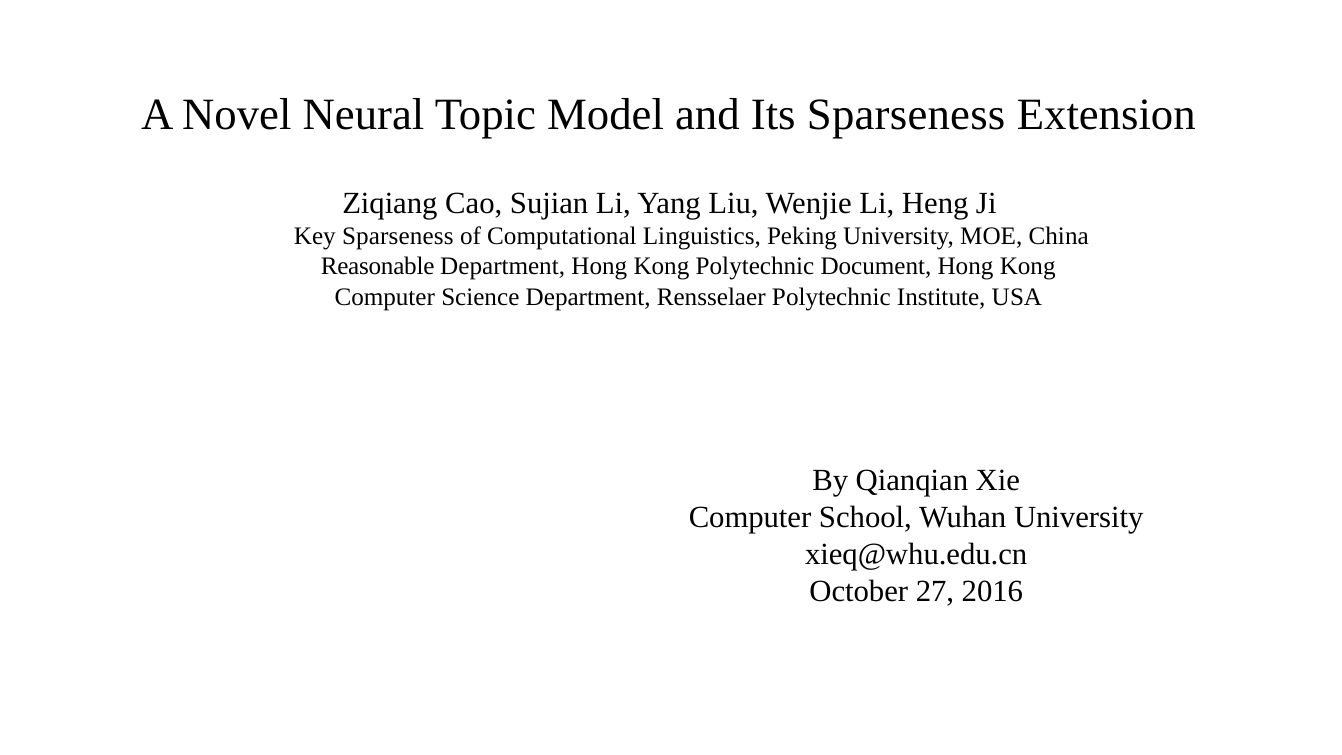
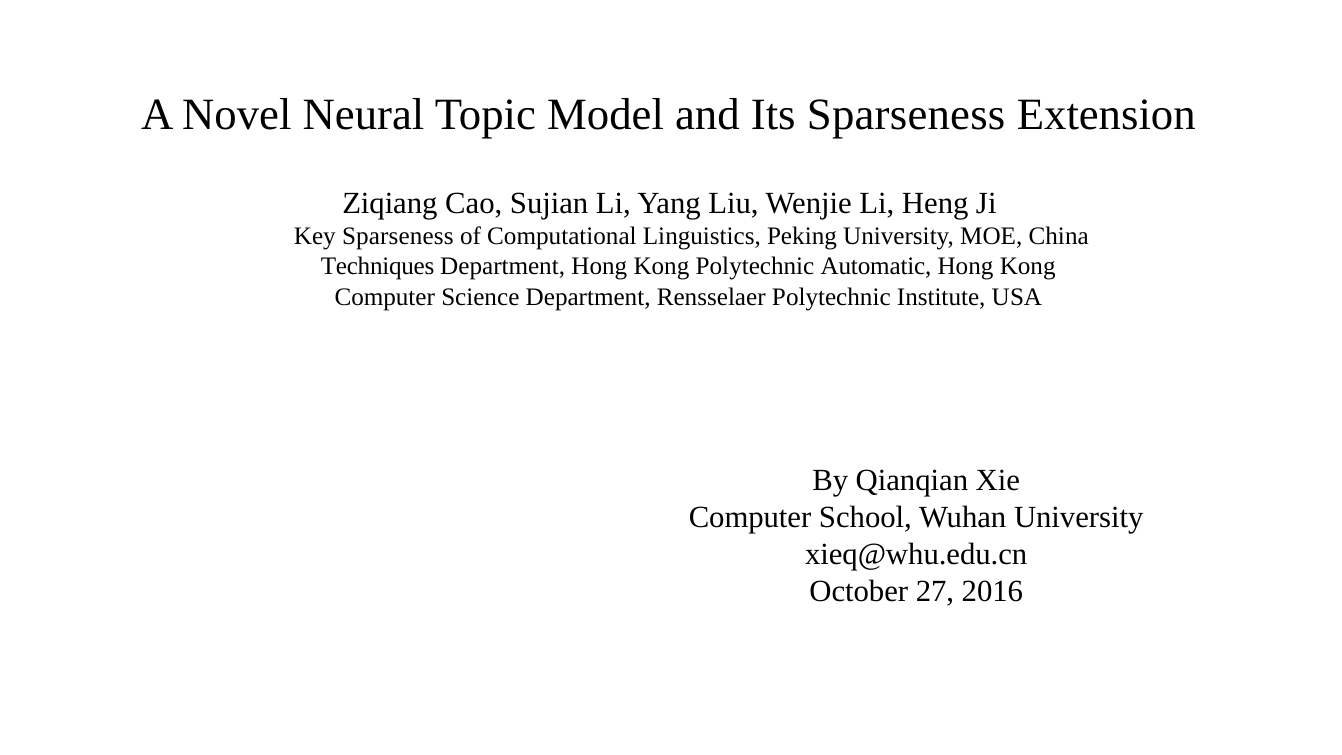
Reasonable: Reasonable -> Techniques (378, 267)
Document: Document -> Automatic (876, 267)
